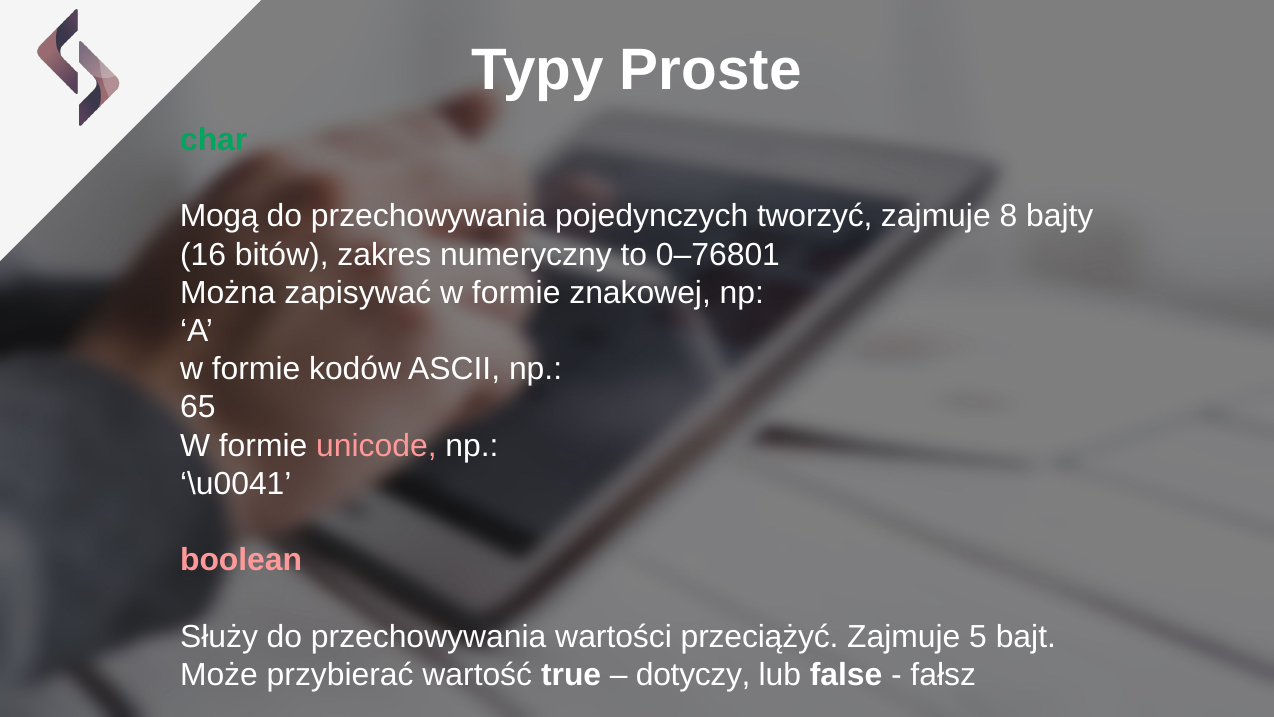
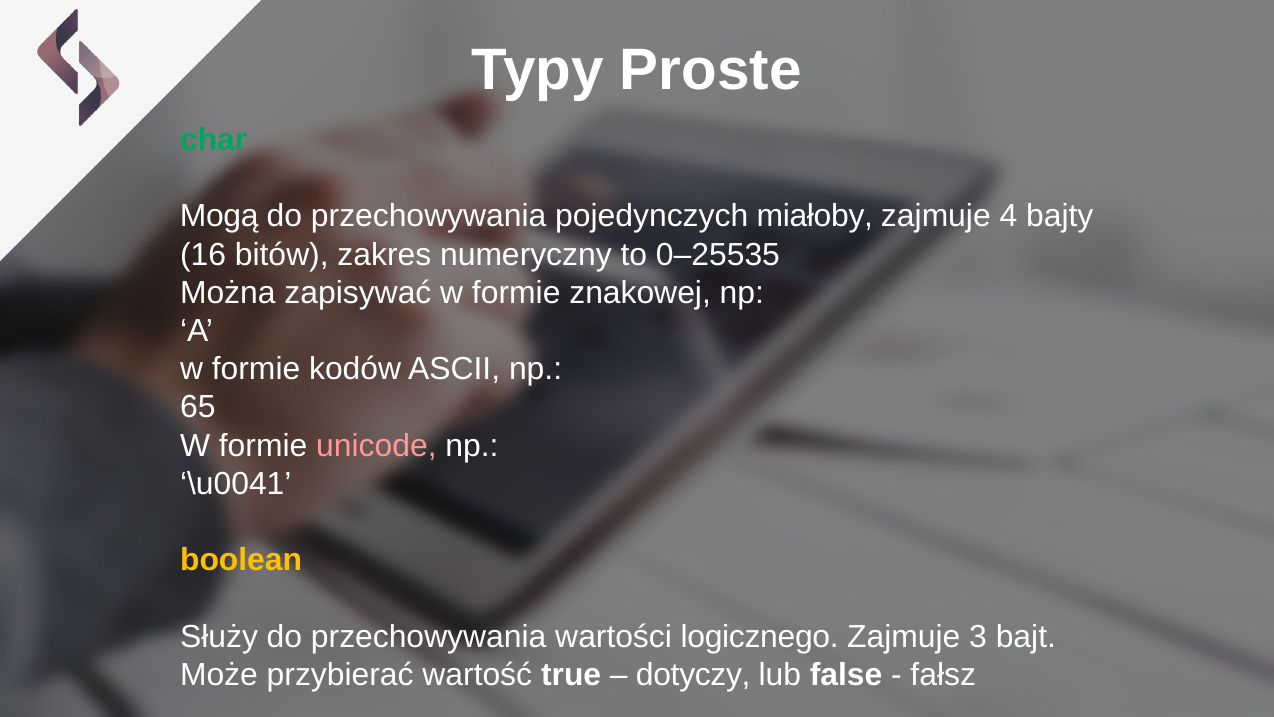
tworzyć: tworzyć -> miałoby (815, 216)
8: 8 -> 4 (1008, 216)
0–76801: 0–76801 -> 0–25535 (718, 254)
boolean colour: pink -> yellow (241, 560)
przeciążyć: przeciążyć -> logicznego (760, 637)
5: 5 -> 3 (978, 637)
